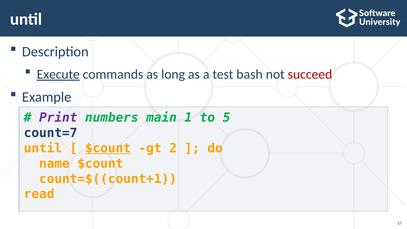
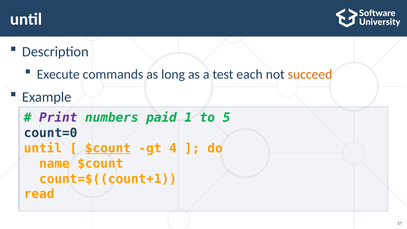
Execute underline: present -> none (58, 74)
bash: bash -> each (250, 74)
succeed colour: red -> orange (310, 74)
main: main -> paid (162, 118)
count=7: count=7 -> count=0 (51, 133)
2: 2 -> 4 (173, 148)
